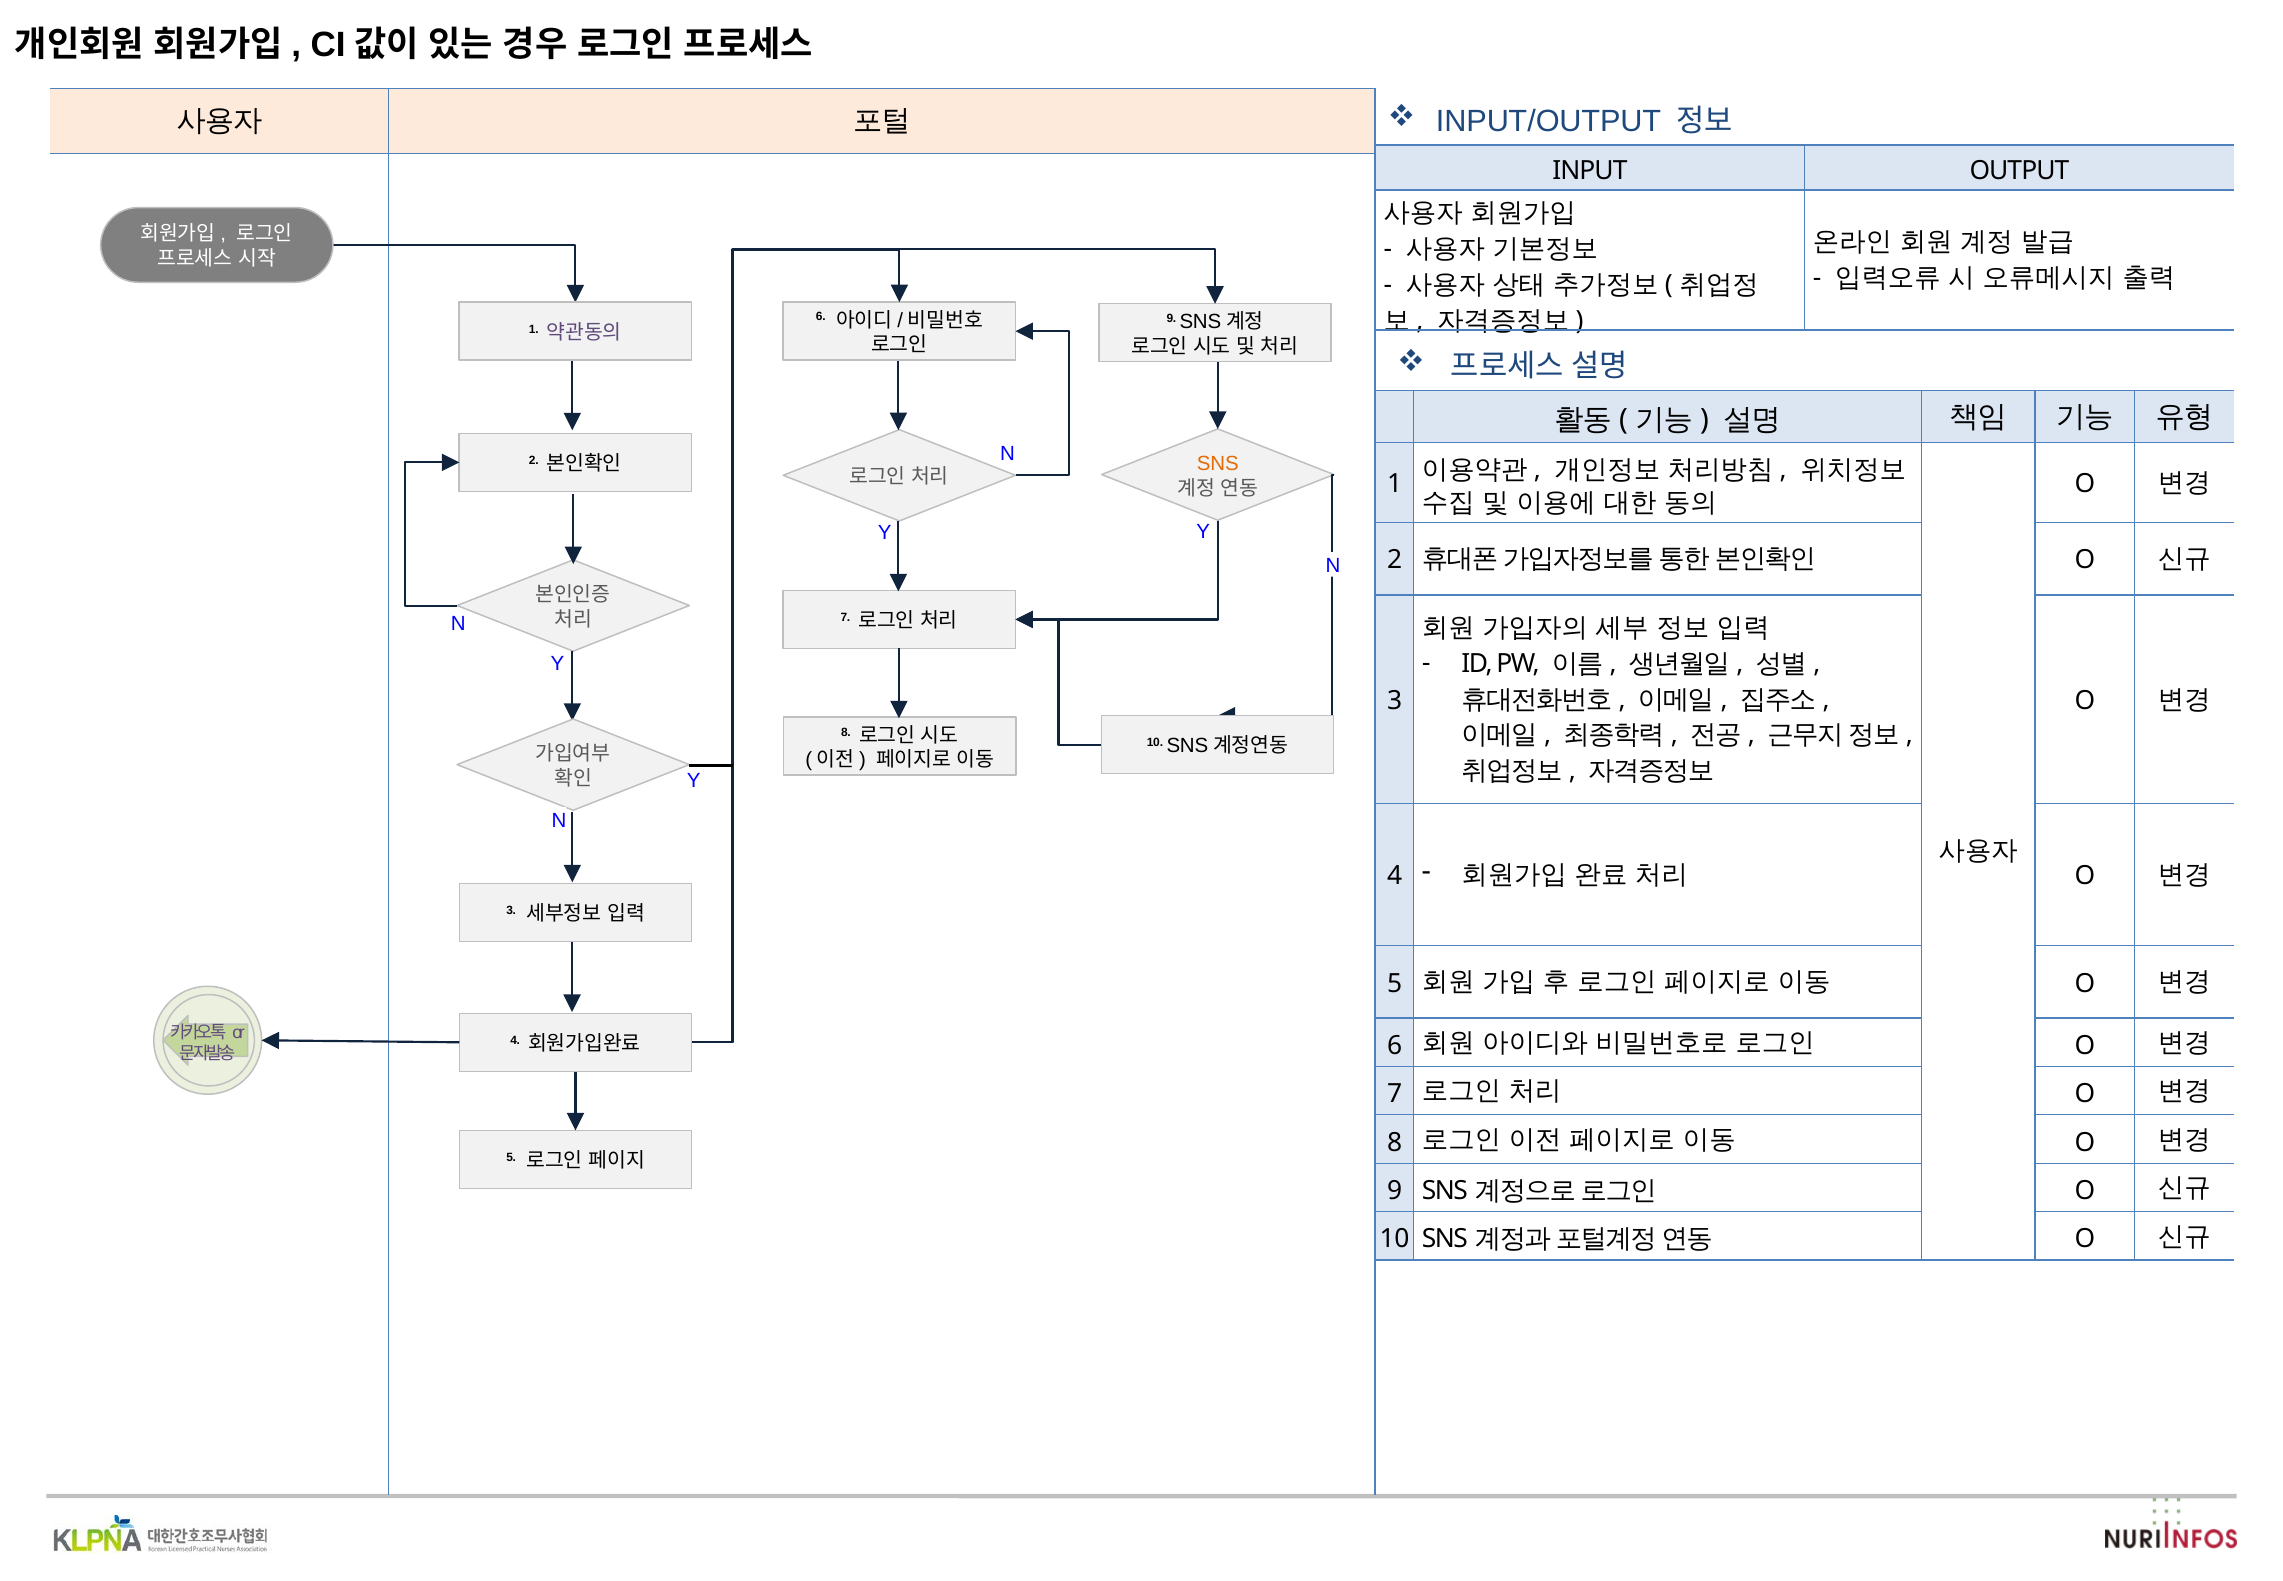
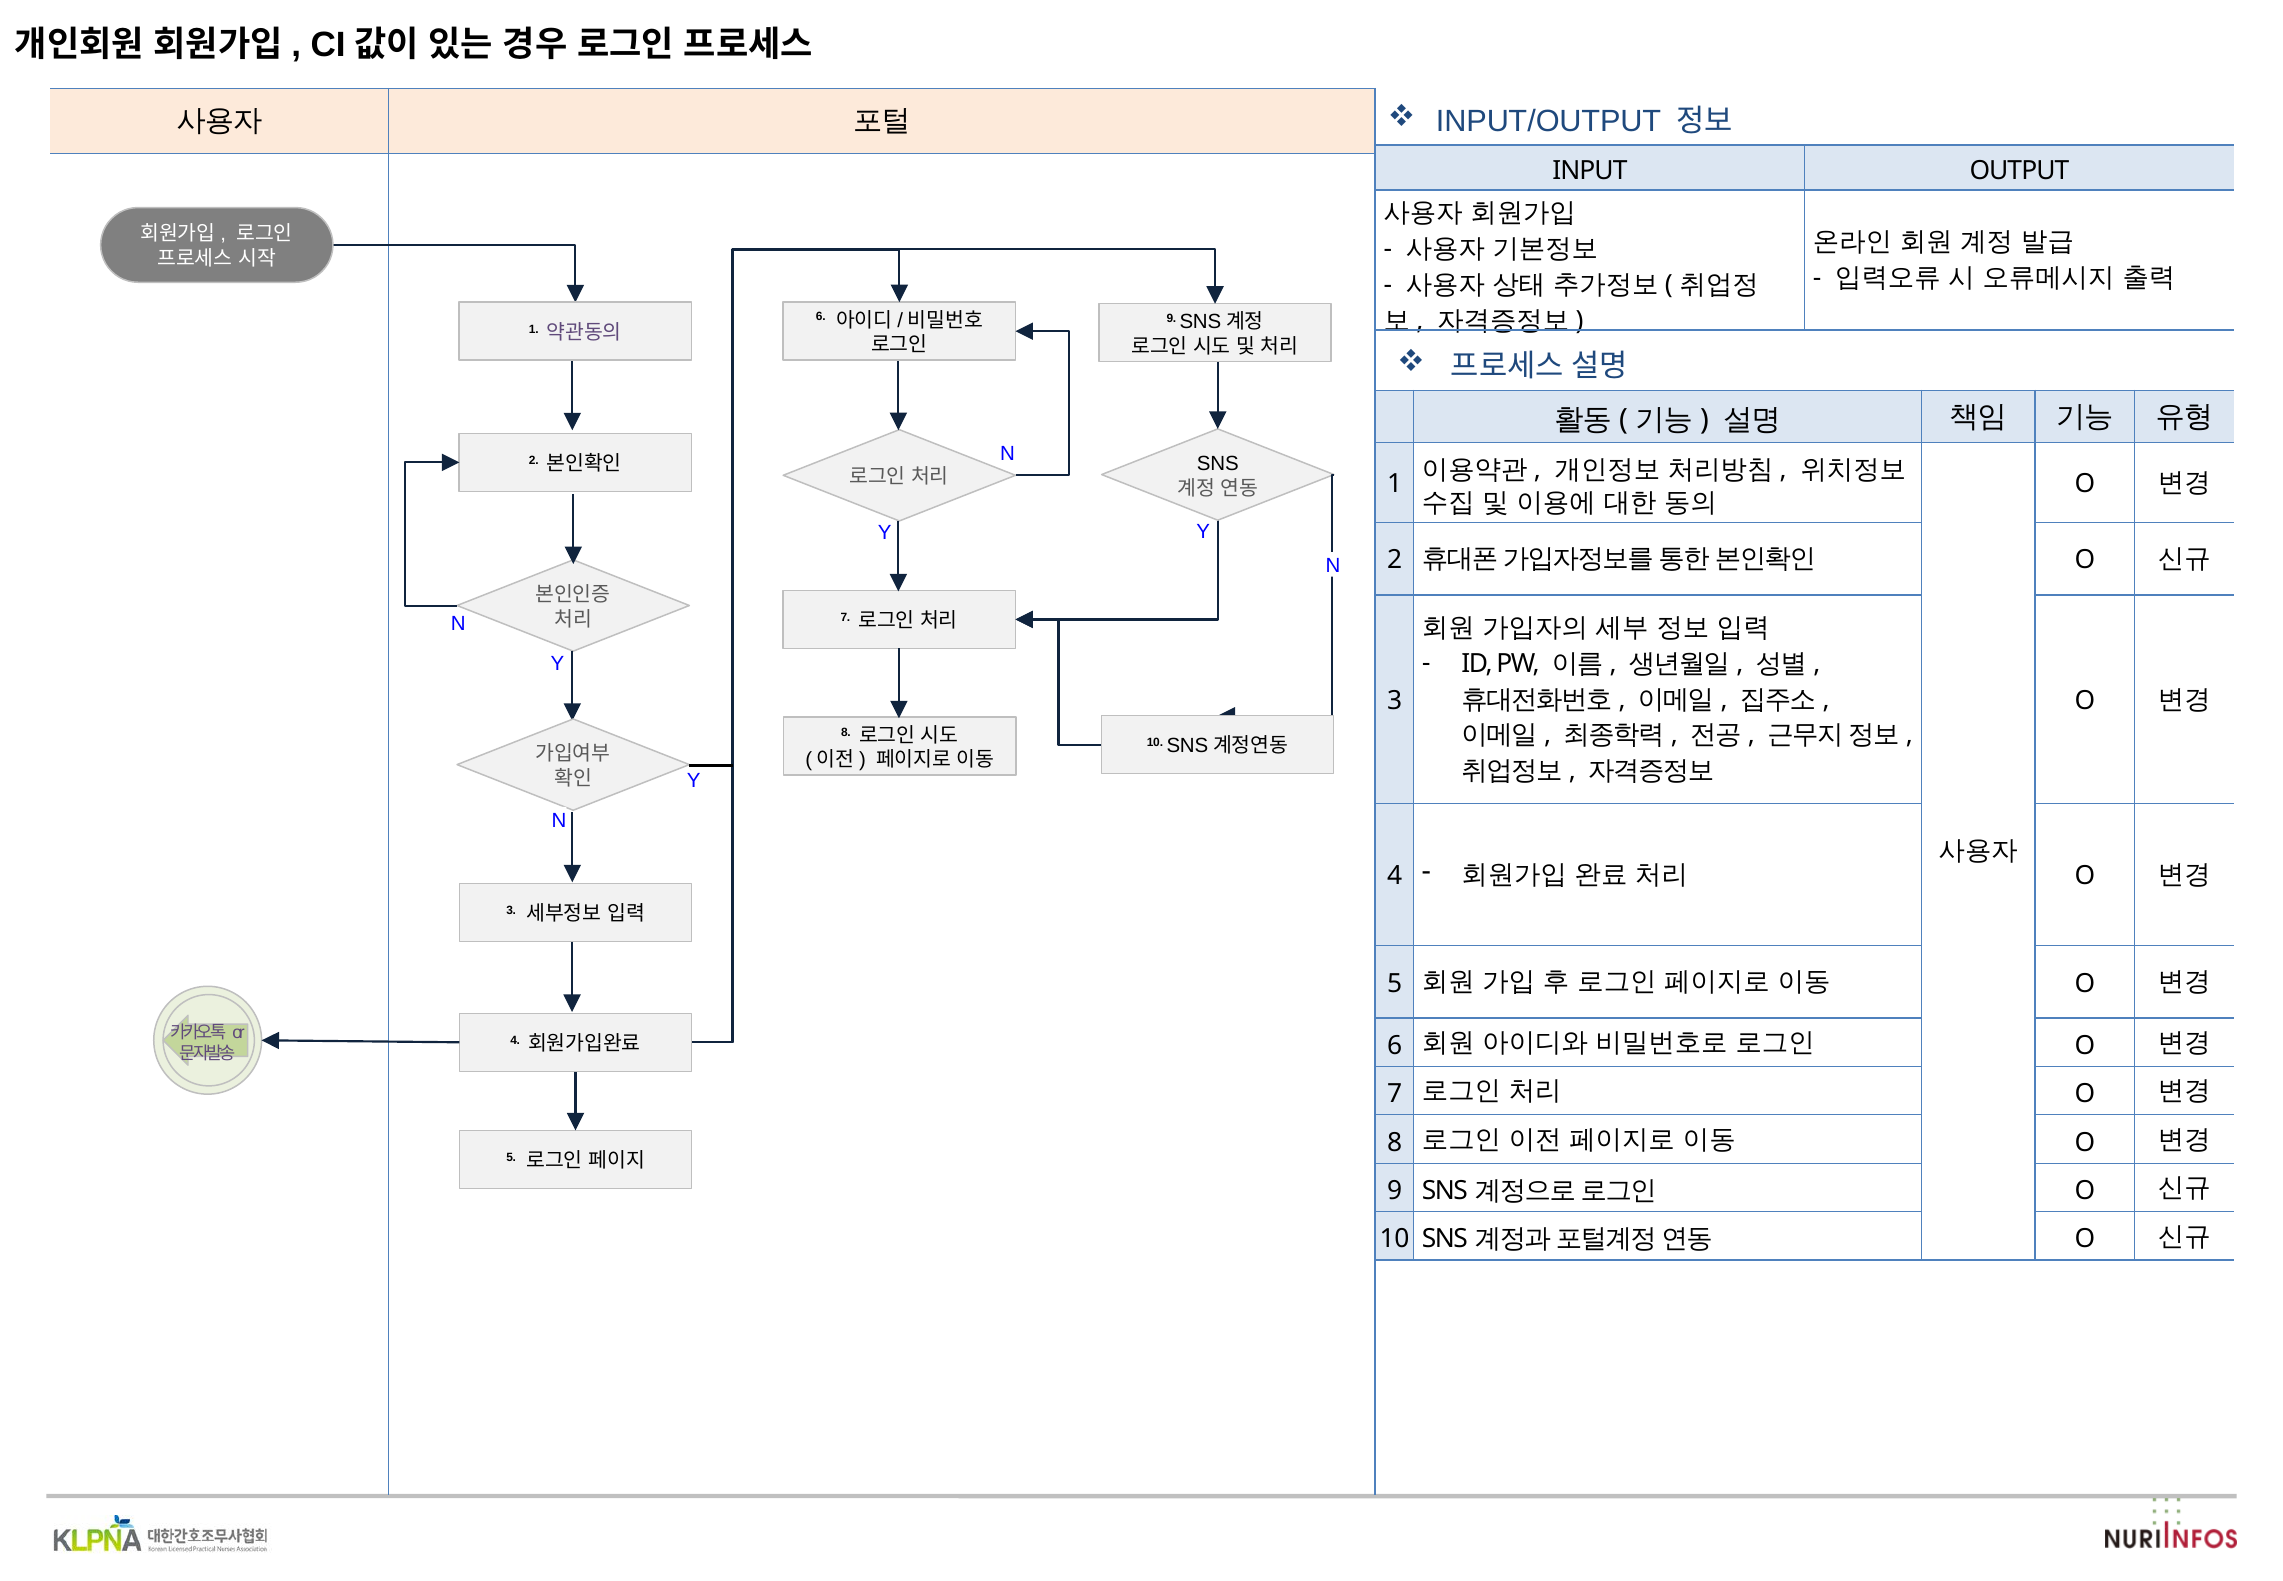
SNS colour: orange -> black (1218, 464)
